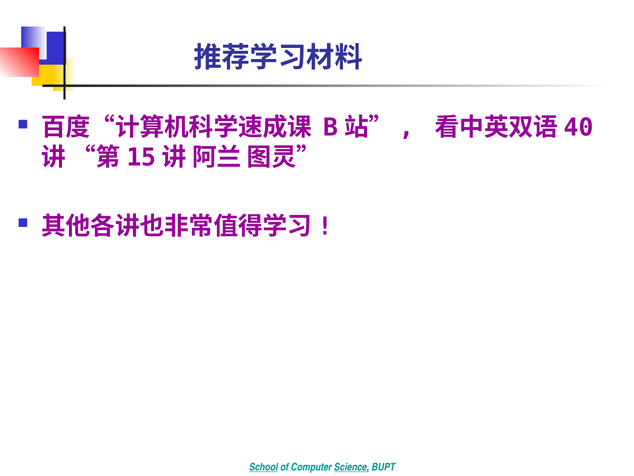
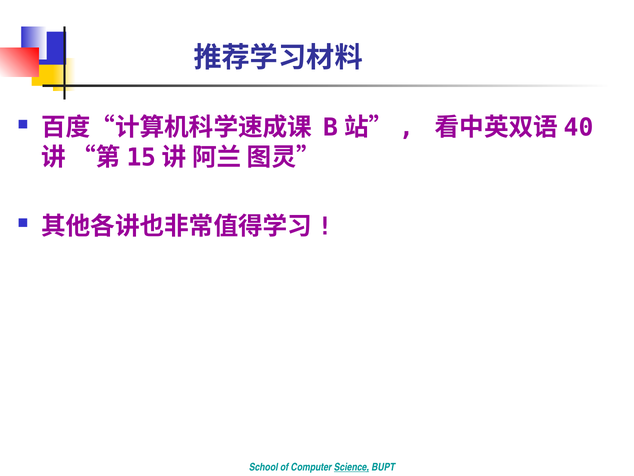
School underline: present -> none (264, 467)
